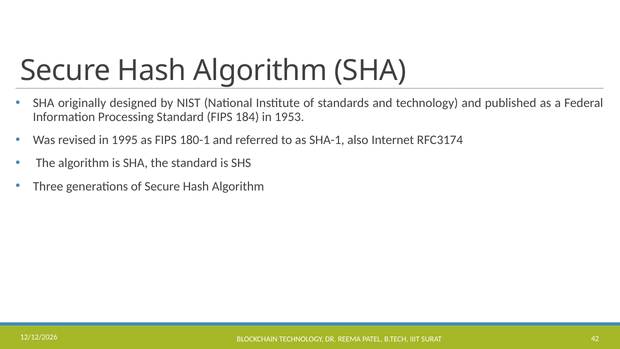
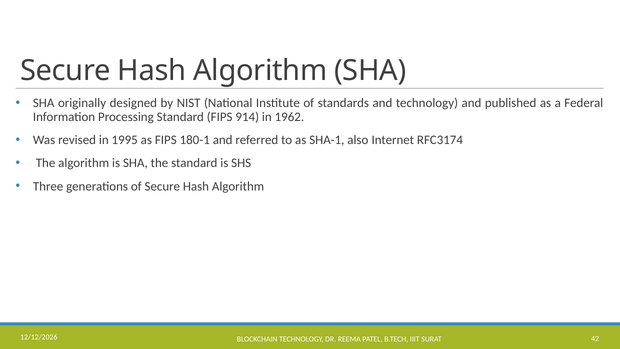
184: 184 -> 914 (247, 117)
1953: 1953 -> 1962 (289, 117)
